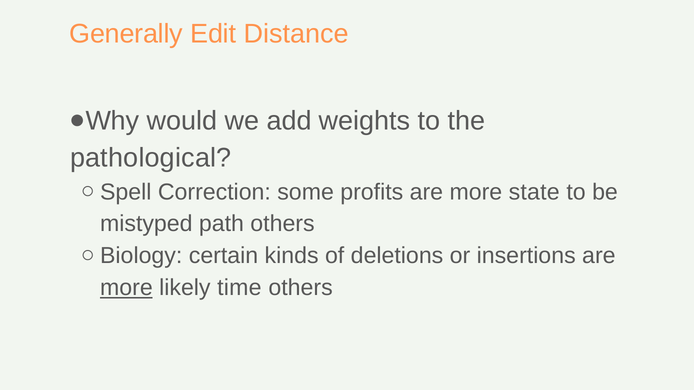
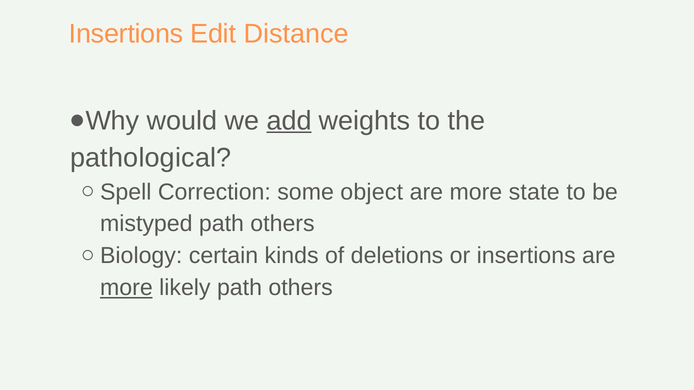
Generally: Generally -> Insertions (126, 34)
add underline: none -> present (289, 121)
profits: profits -> object (372, 192)
likely time: time -> path (240, 288)
